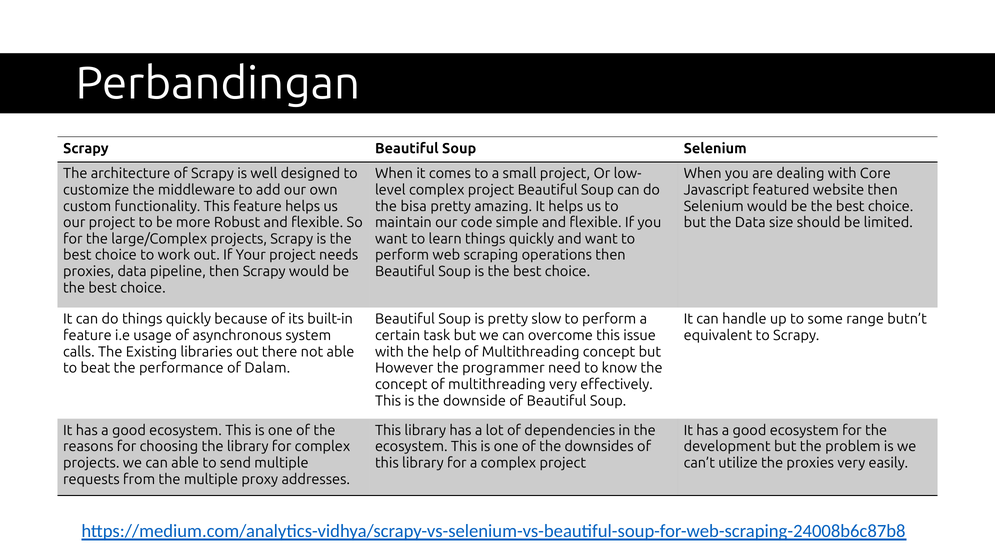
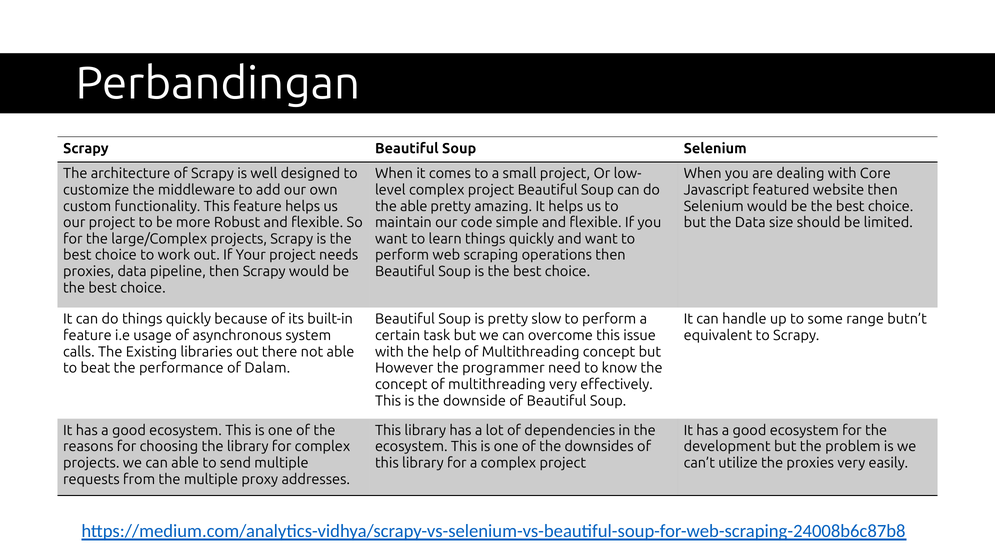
the bisa: bisa -> able (414, 206)
